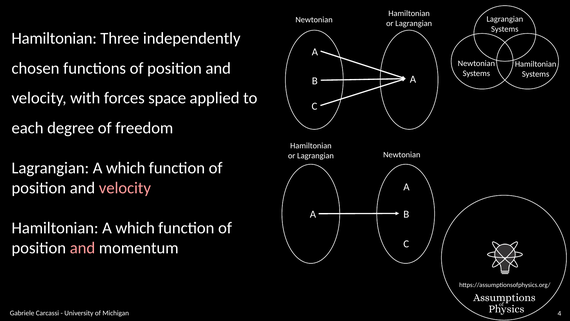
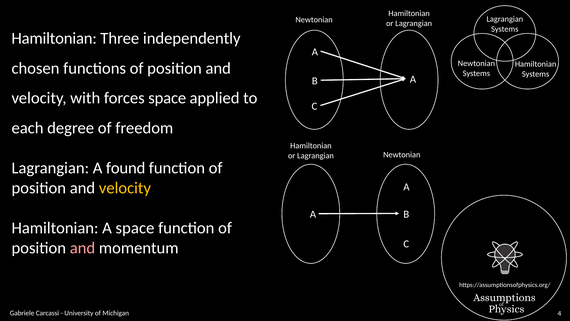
Lagrangian A which: which -> found (126, 168)
velocity colour: pink -> yellow (125, 188)
Hamiltonian A which: which -> space (135, 228)
